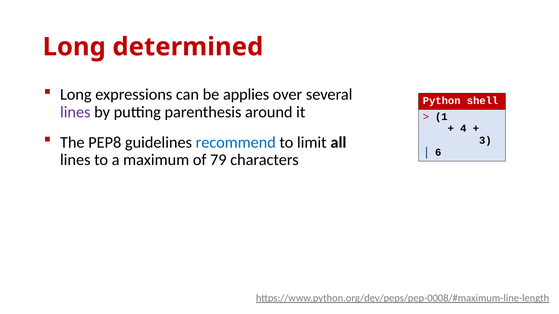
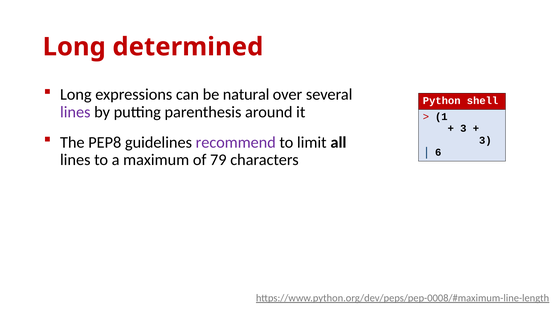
applies: applies -> natural (246, 95)
4: 4 -> 3 (463, 129)
recommend colour: blue -> purple (236, 143)
